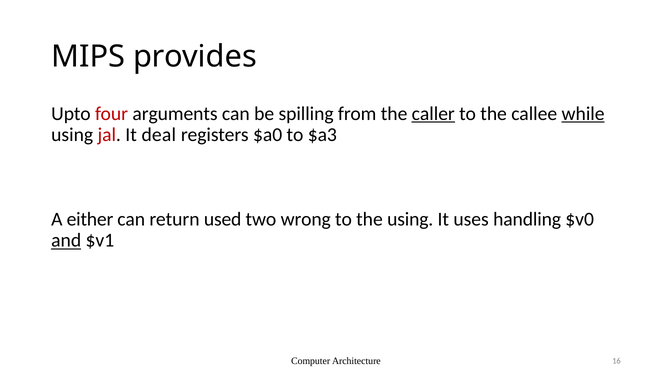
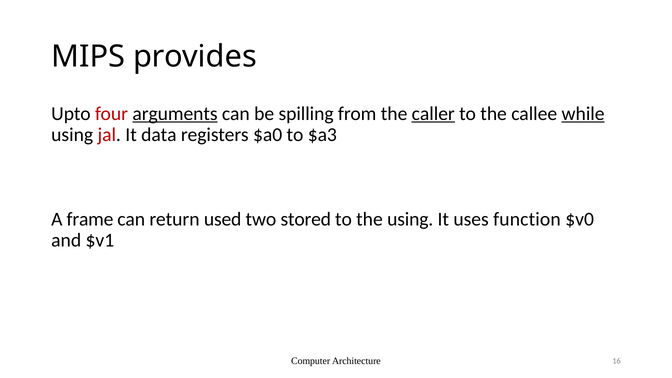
arguments underline: none -> present (175, 114)
deal: deal -> data (159, 135)
either: either -> frame (90, 219)
wrong: wrong -> stored (306, 219)
handling: handling -> function (527, 219)
and underline: present -> none (66, 240)
